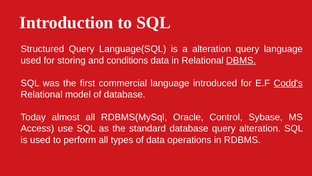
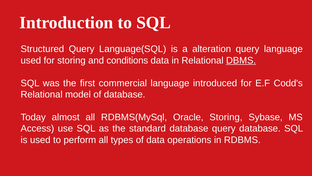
Codd's underline: present -> none (288, 83)
Oracle Control: Control -> Storing (226, 117)
query alteration: alteration -> database (260, 128)
